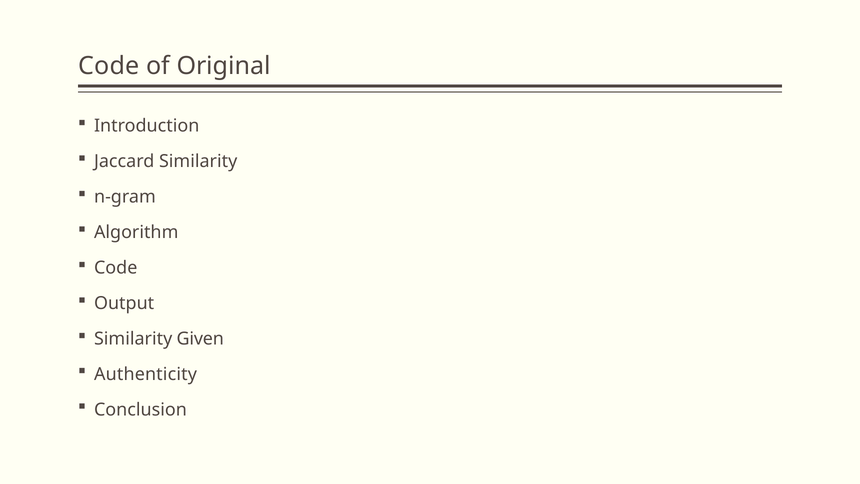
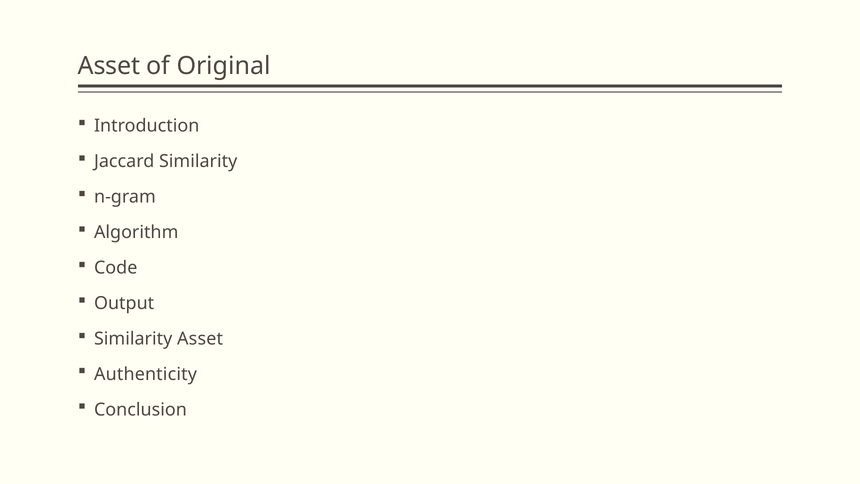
Code: Code -> Asset (109, 66)
Similarity Given: Given -> Asset (200, 339)
